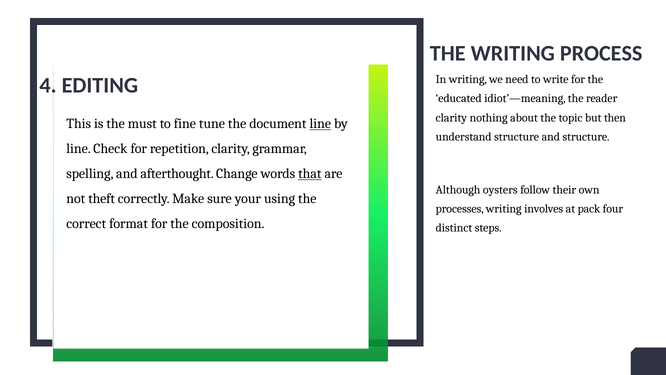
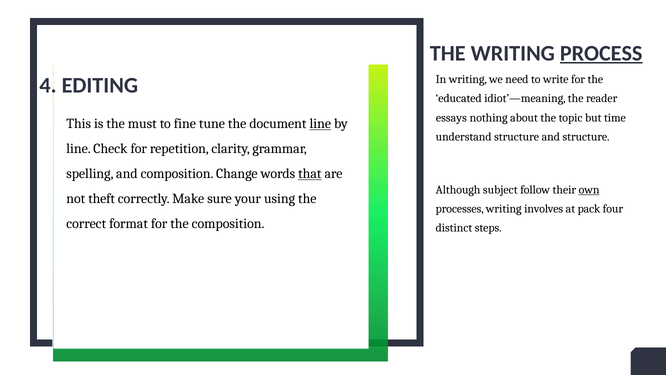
PROCESS underline: none -> present (601, 53)
clarity: clarity -> essays (451, 118)
then: then -> time (615, 118)
and afterthought: afterthought -> composition (177, 174)
oysters: oysters -> subject (500, 190)
own underline: none -> present (589, 190)
